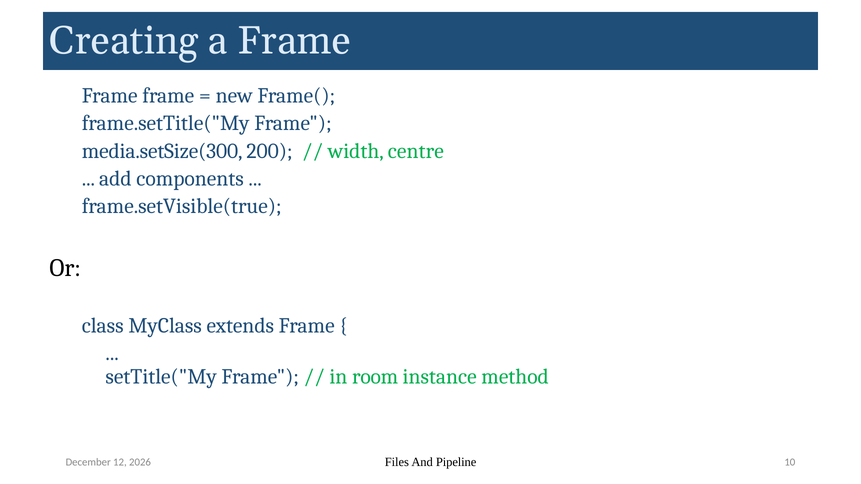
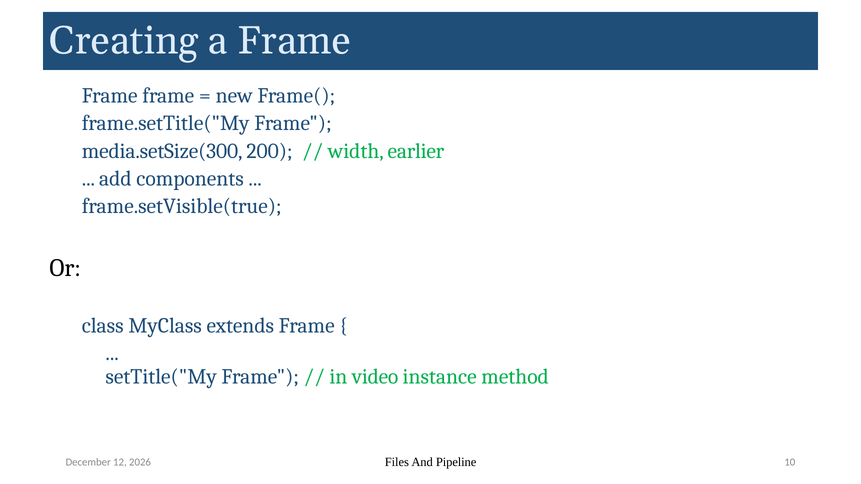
centre: centre -> earlier (416, 151)
room: room -> video (375, 377)
